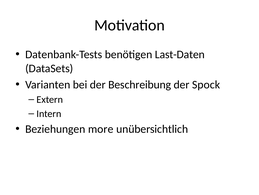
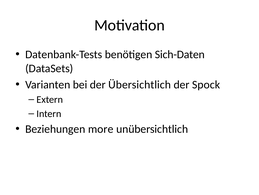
Last-Daten: Last-Daten -> Sich-Daten (180, 54)
Beschreibung: Beschreibung -> Übersichtlich (140, 84)
